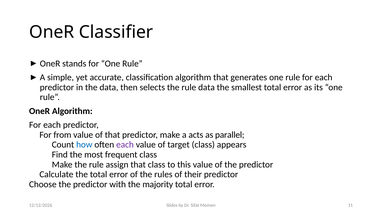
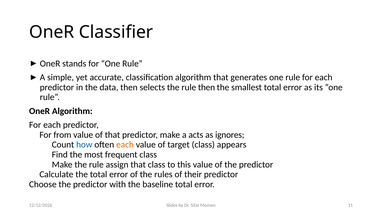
rule data: data -> then (207, 87)
parallel: parallel -> ignores (230, 135)
each colour: purple -> orange (125, 145)
majority: majority -> baseline (158, 184)
